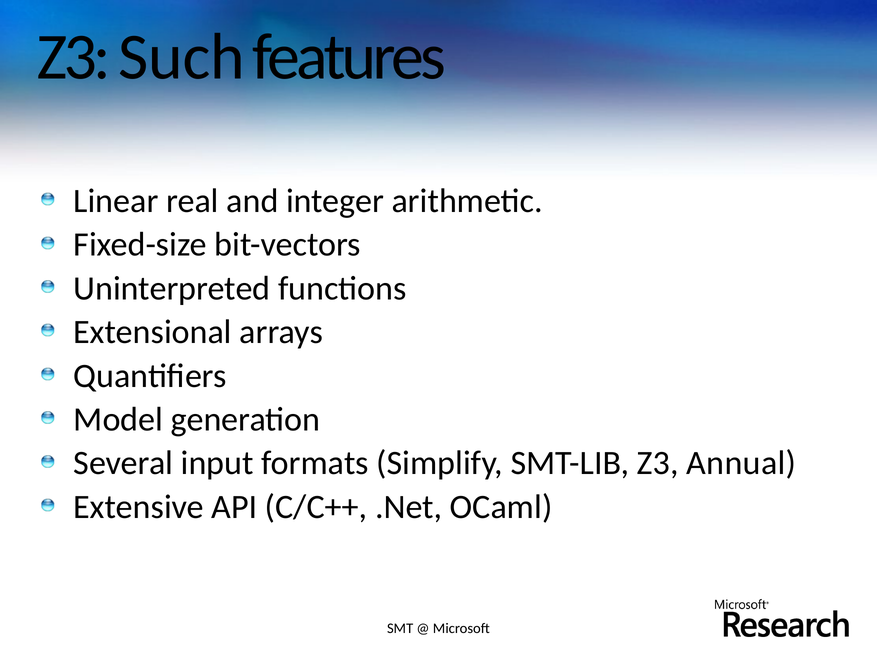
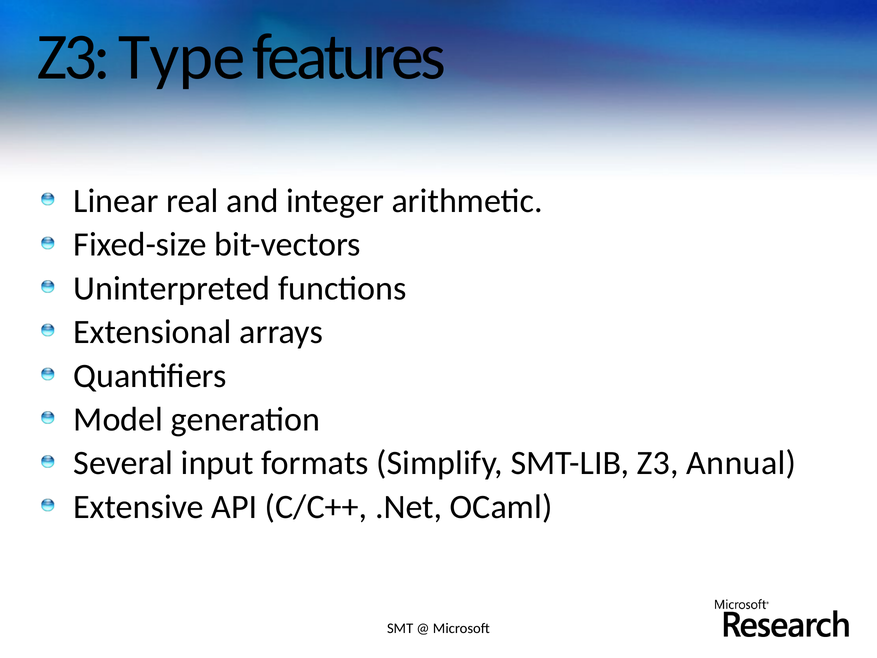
Such: Such -> Type (182, 57)
